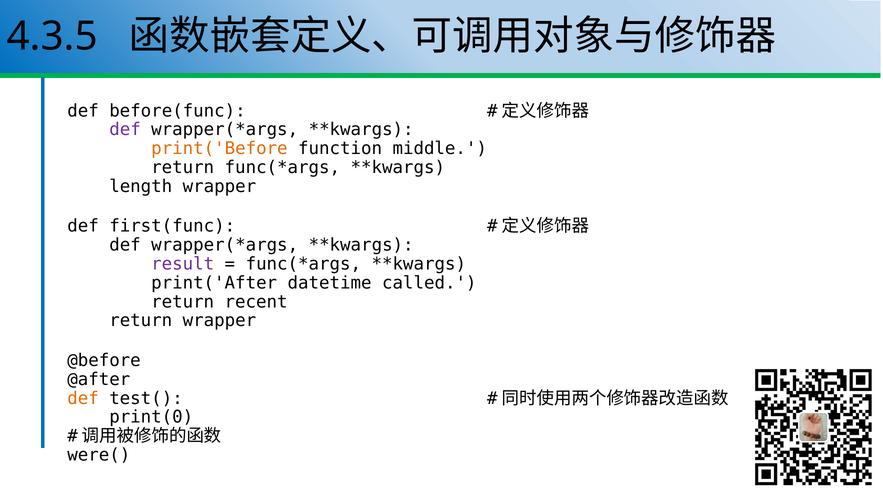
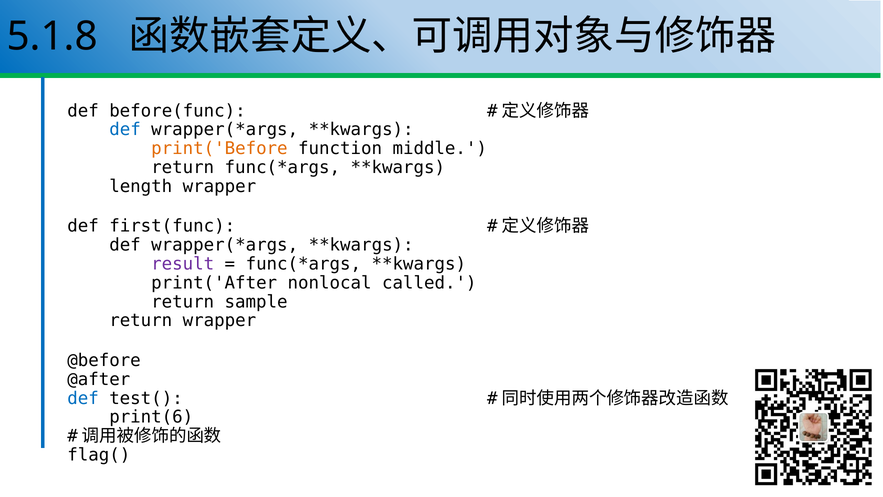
4.3.5: 4.3.5 -> 5.1.8 (52, 36)
def colour: purple -> blue (125, 130)
datetime: datetime -> nonlocal (330, 283)
recent: recent -> sample (256, 302)
def colour: orange -> blue (83, 398)
print(0: print(0 -> print(6 (151, 417)
were(: were( -> flag( (99, 455)
